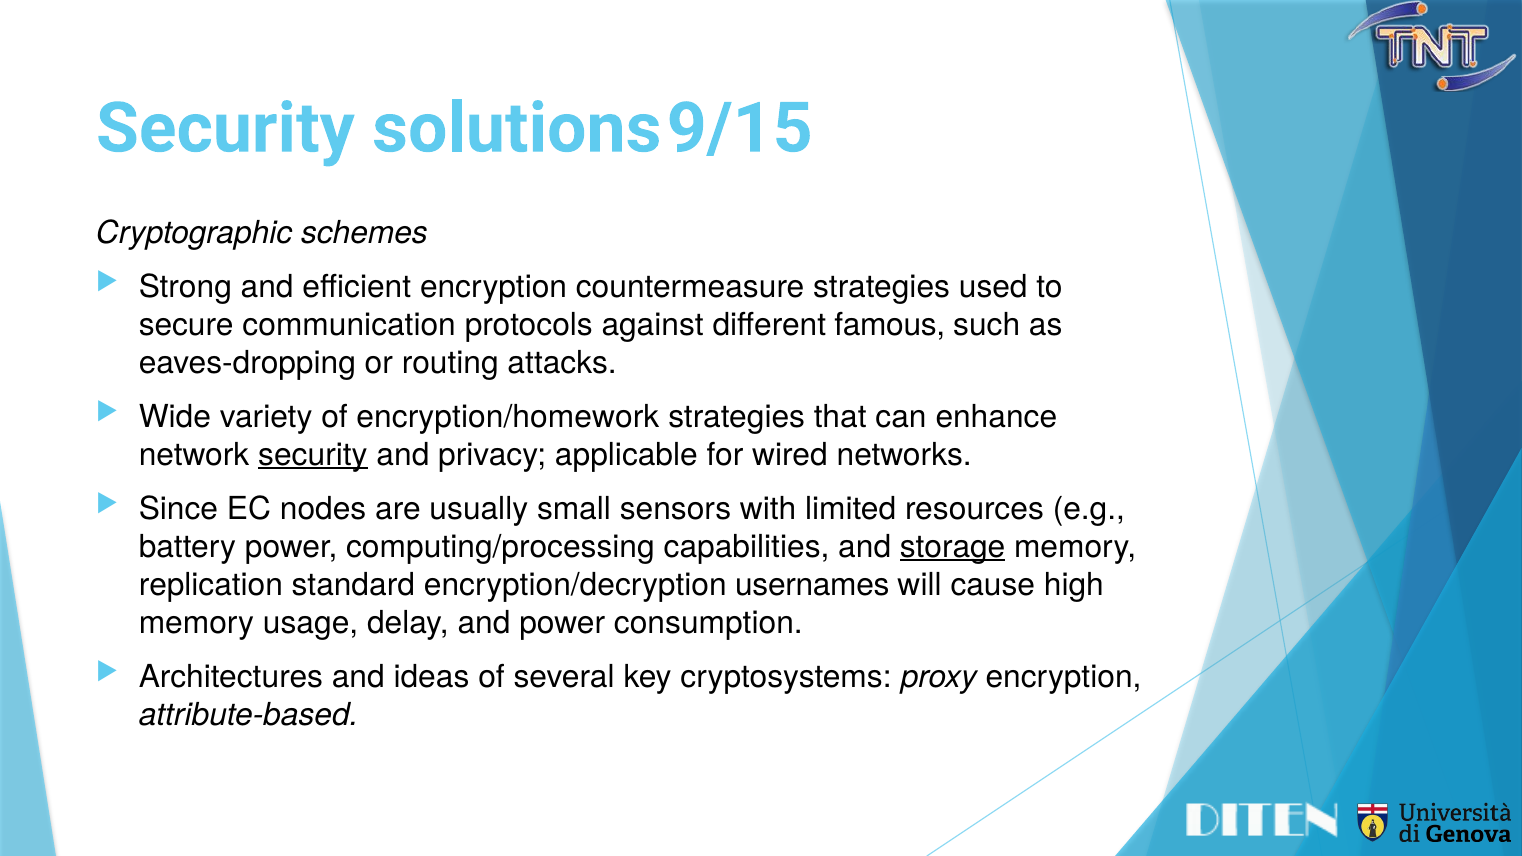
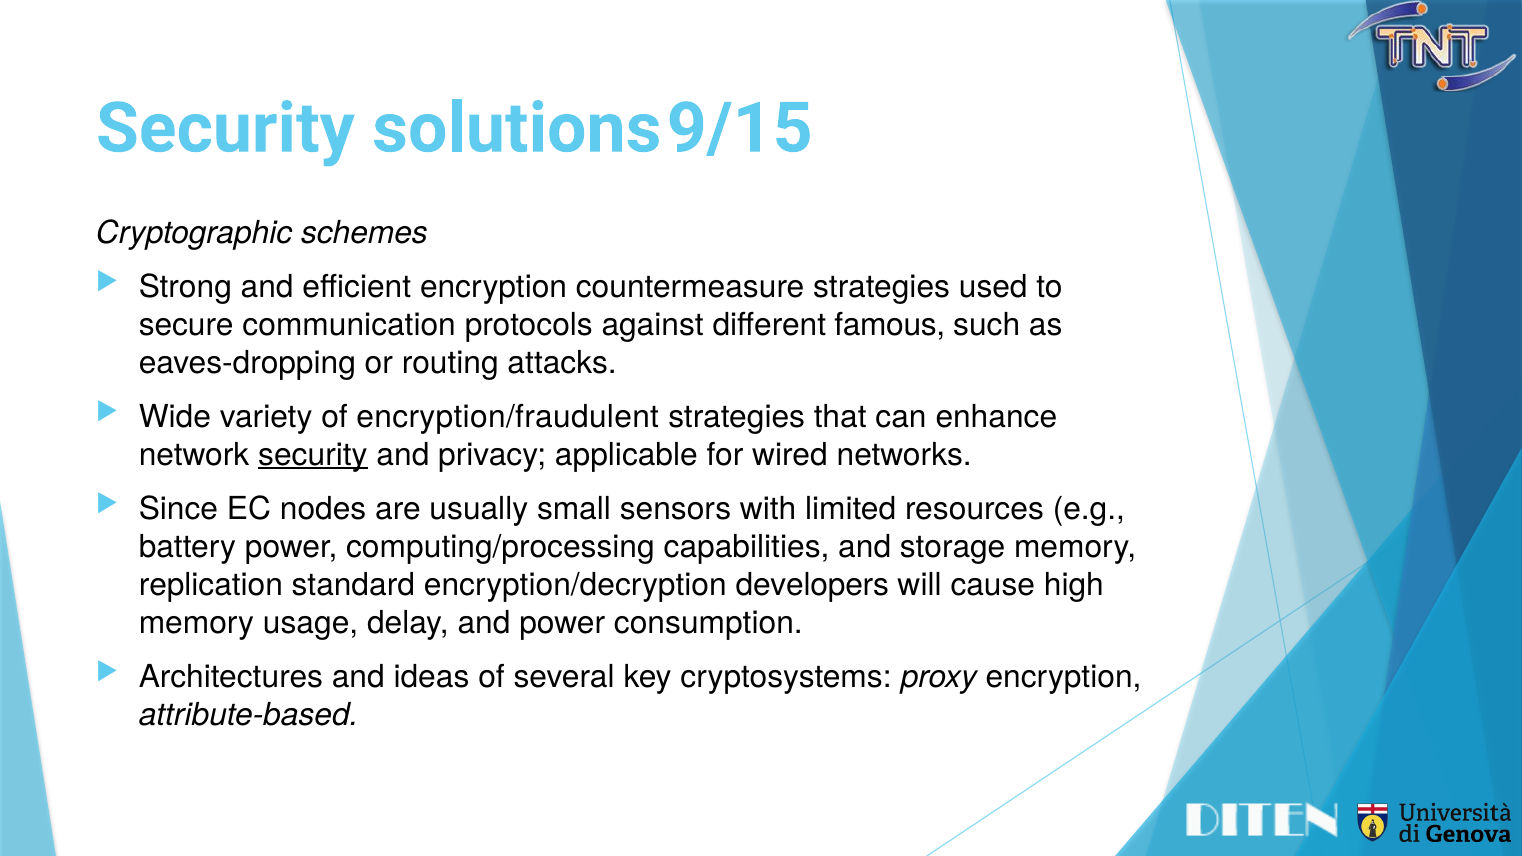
encryption/homework: encryption/homework -> encryption/fraudulent (508, 417)
storage underline: present -> none (953, 547)
usernames: usernames -> developers (812, 585)
